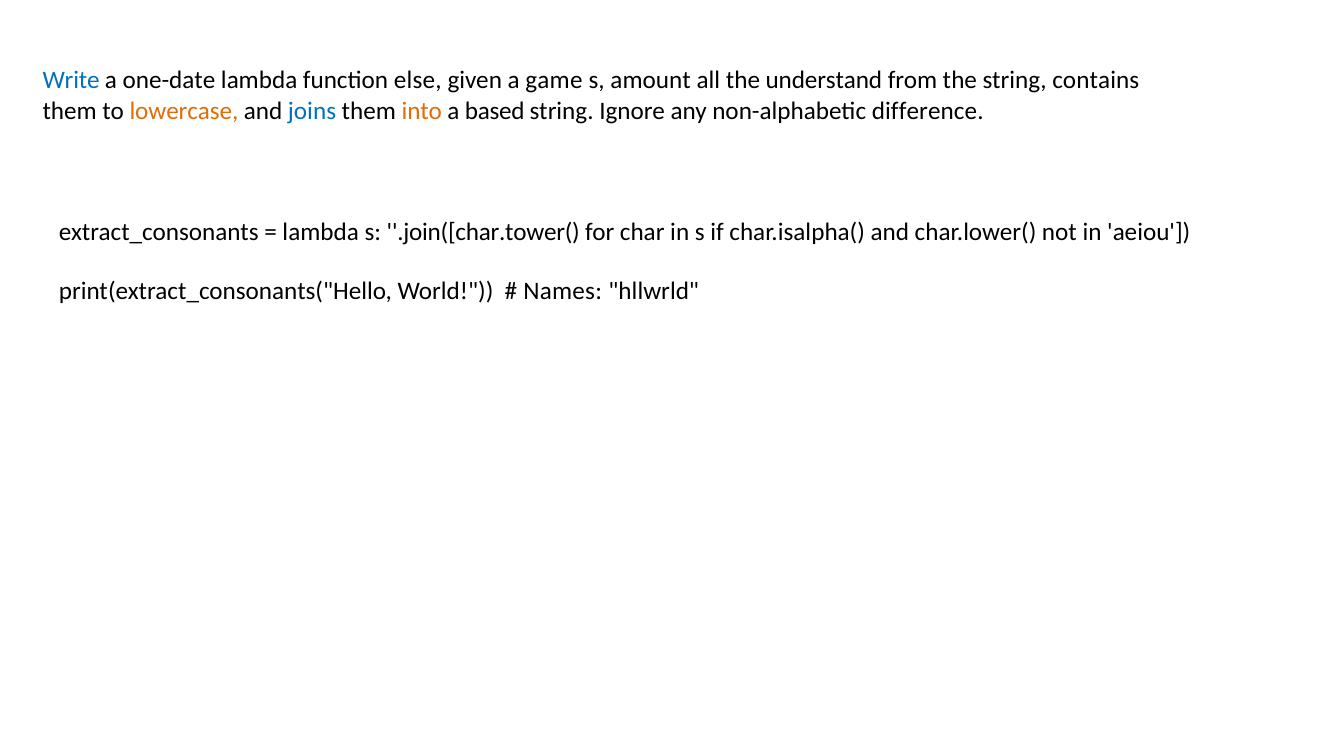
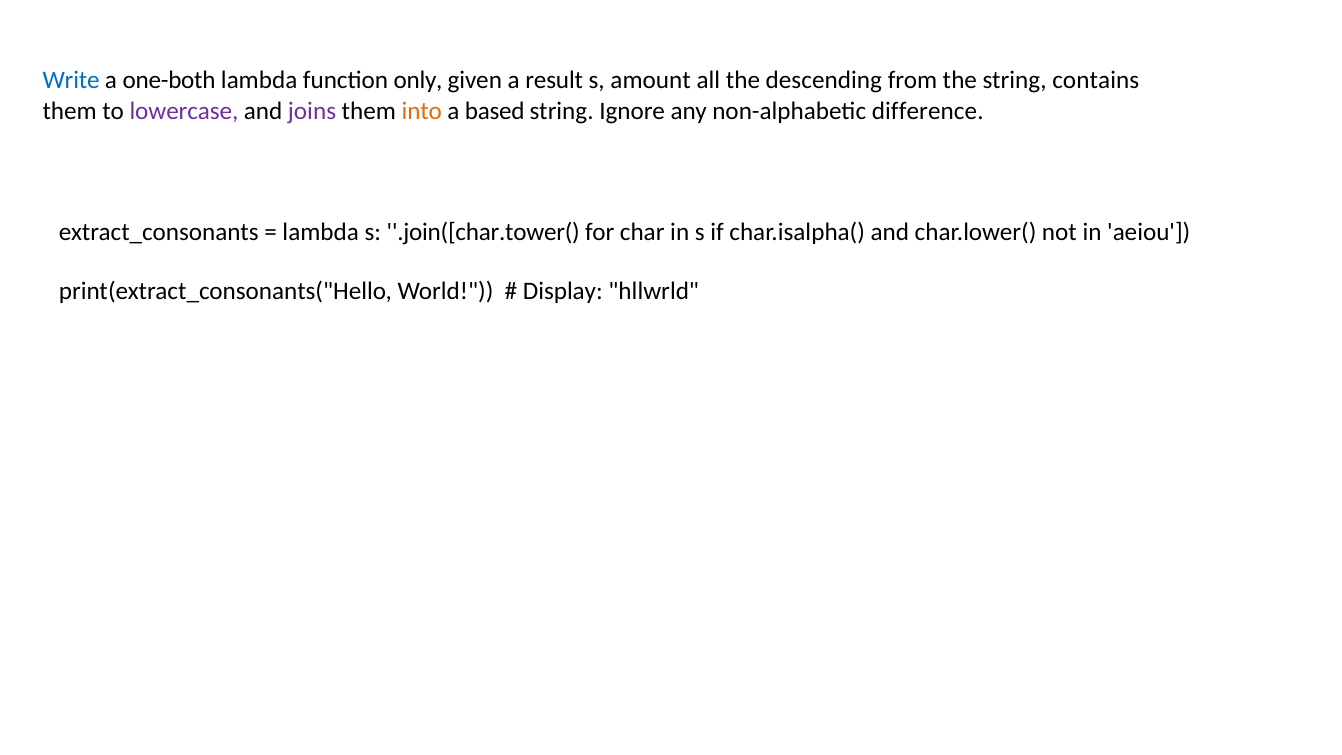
one-date: one-date -> one-both (169, 80)
else: else -> only (418, 80)
game: game -> result (554, 80)
understand: understand -> descending (824, 80)
lowercase colour: orange -> purple (184, 111)
joins colour: blue -> purple (312, 111)
Names: Names -> Display (563, 292)
